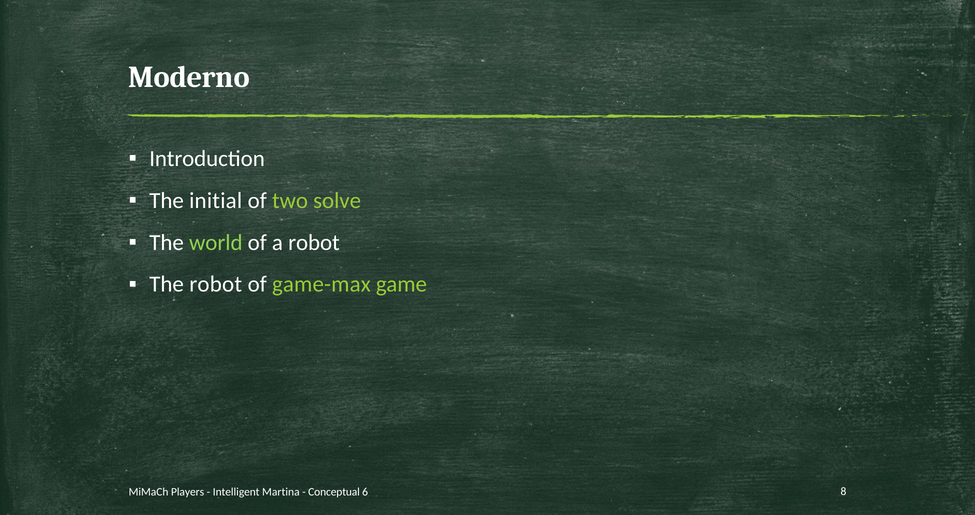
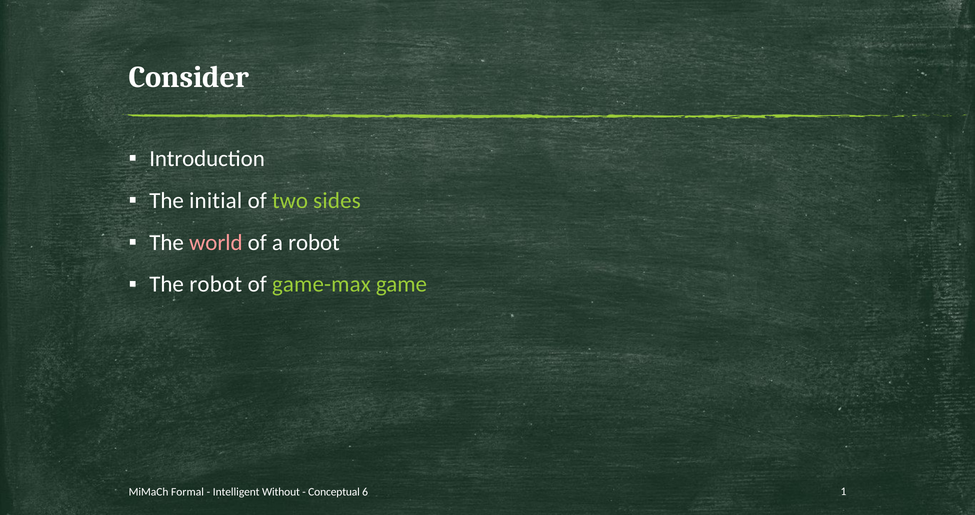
Moderno: Moderno -> Consider (189, 77)
solve: solve -> sides (337, 200)
world colour: light green -> pink (216, 242)
Players: Players -> Formal (188, 491)
Martina: Martina -> Without (281, 491)
8: 8 -> 1 (843, 491)
